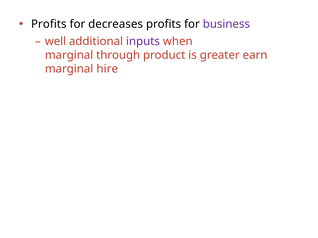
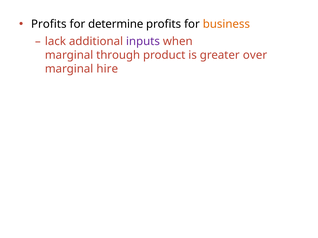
decreases: decreases -> determine (116, 24)
business colour: purple -> orange (226, 24)
well: well -> lack (55, 42)
earn: earn -> over (255, 55)
